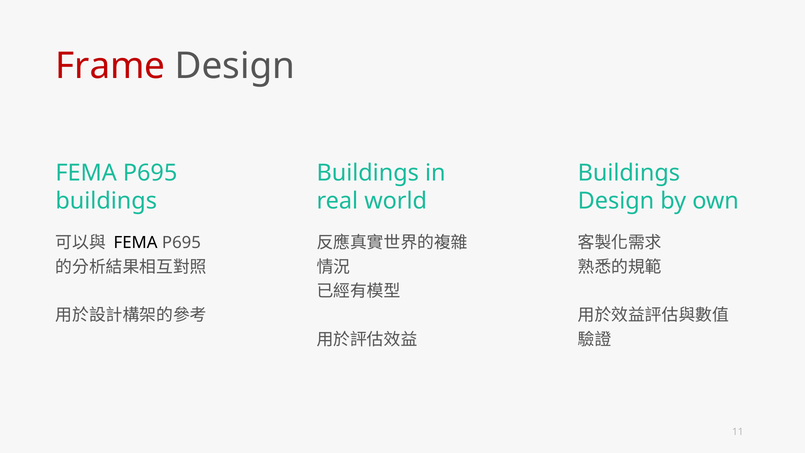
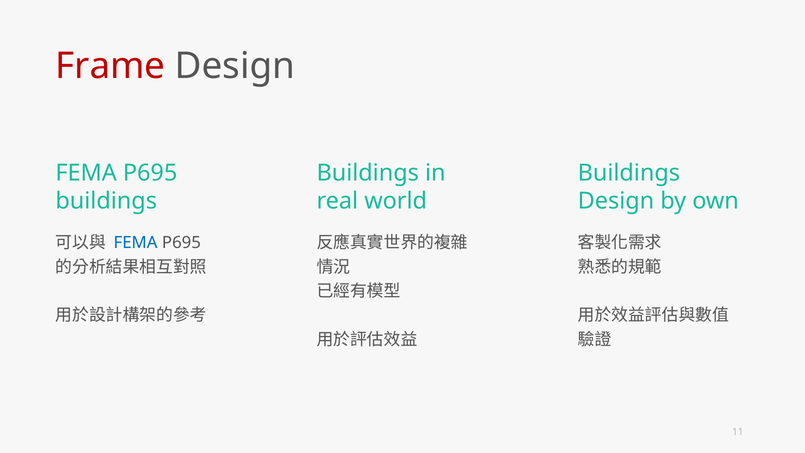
FEMA colour: black -> blue (136, 243)
